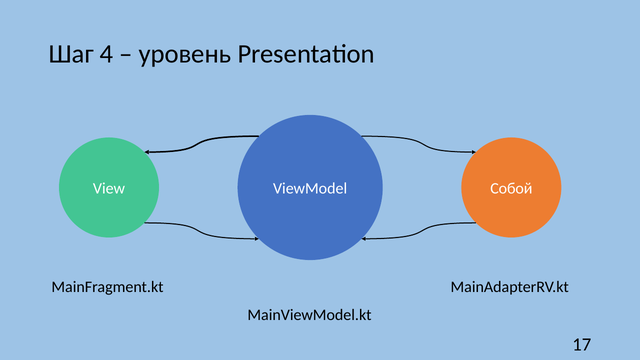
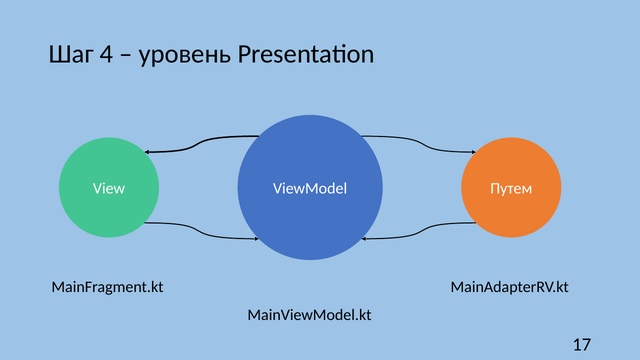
Собой: Собой -> Путем (511, 189)
